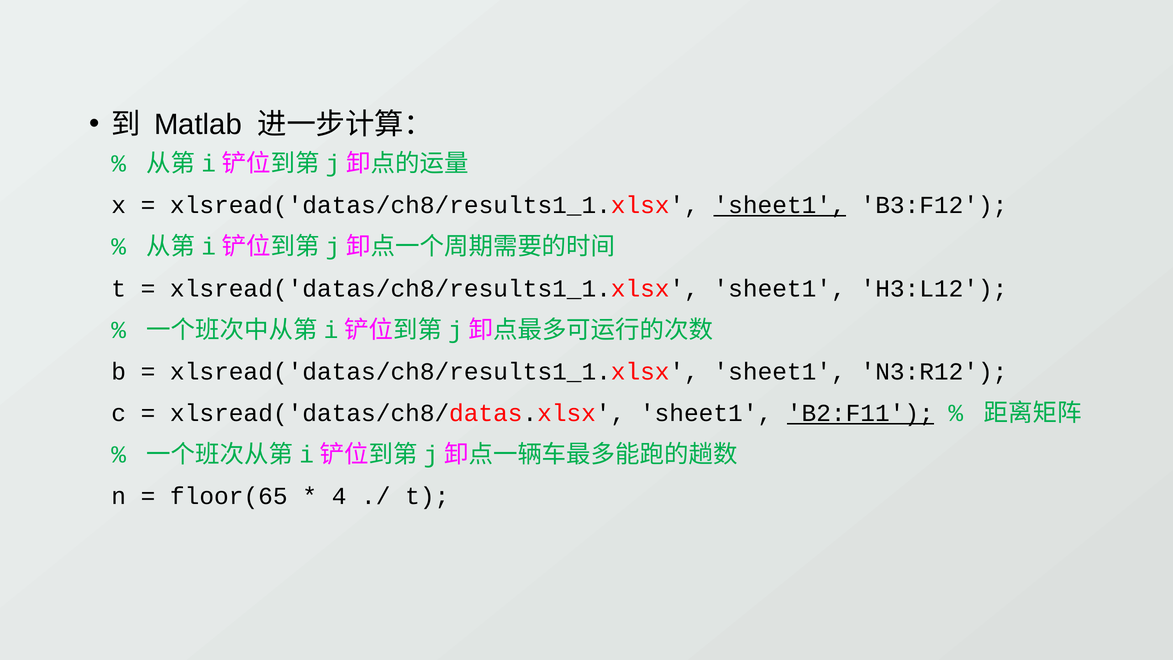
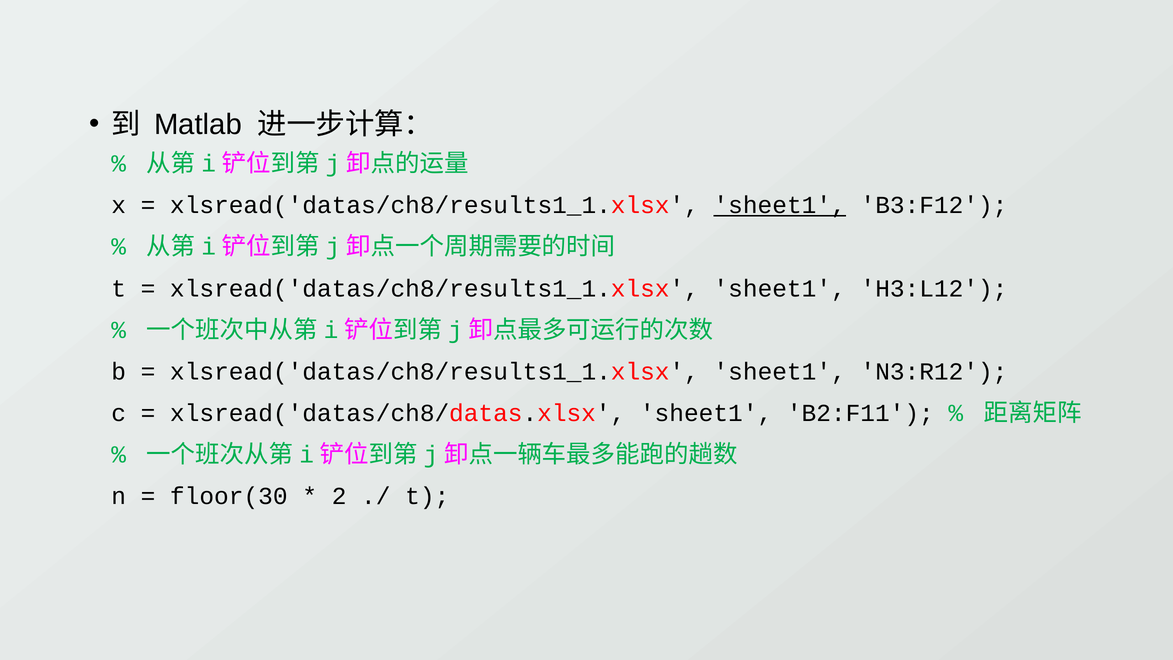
B2:F11 underline: present -> none (860, 413)
floor(65: floor(65 -> floor(30 (229, 496)
4: 4 -> 2 (339, 496)
